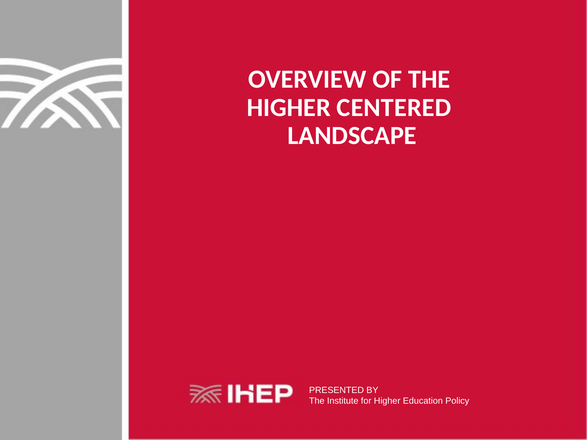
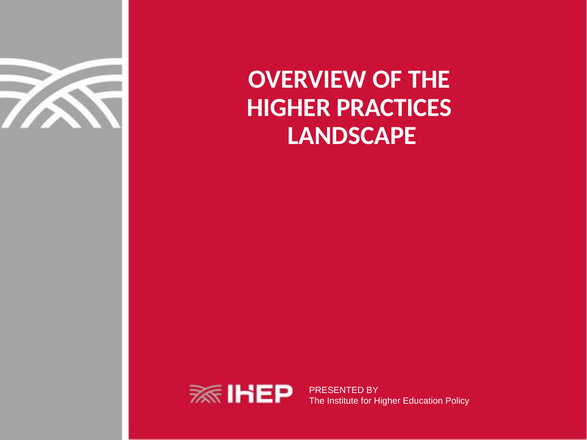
CENTERED: CENTERED -> PRACTICES (394, 108)
